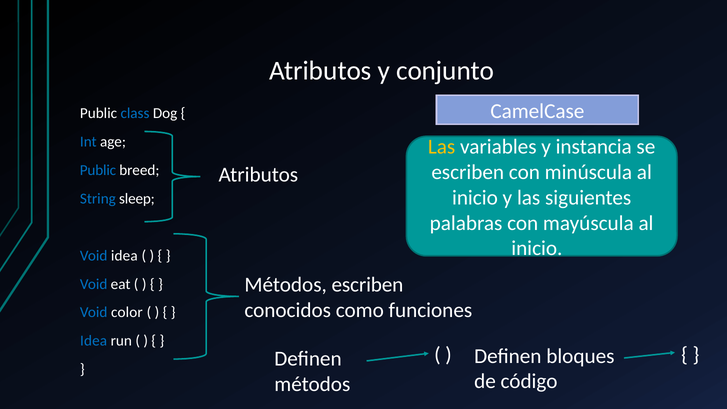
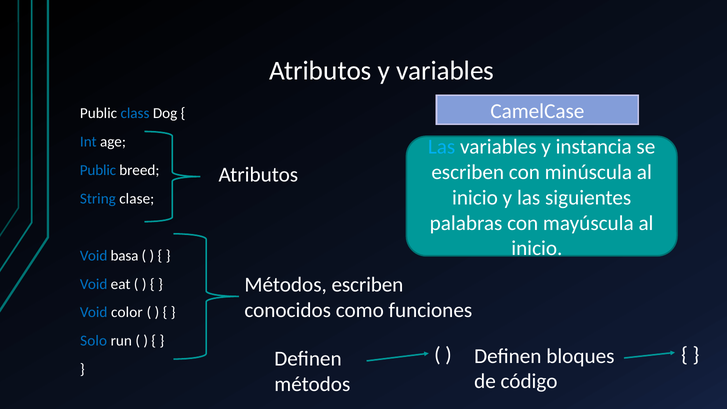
y conjunto: conjunto -> variables (445, 71)
Las colour: yellow -> light blue (442, 147)
sleep: sleep -> clase (137, 199)
Void idea: idea -> basa (124, 256)
Idea: Idea -> Solo (94, 341)
